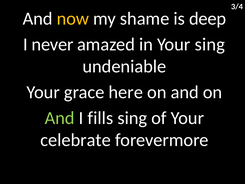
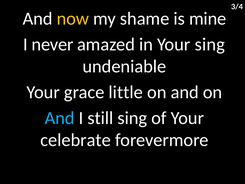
deep: deep -> mine (208, 19)
here: here -> little (126, 92)
And colour: light green -> light blue (60, 118)
fills: fills -> still (100, 118)
